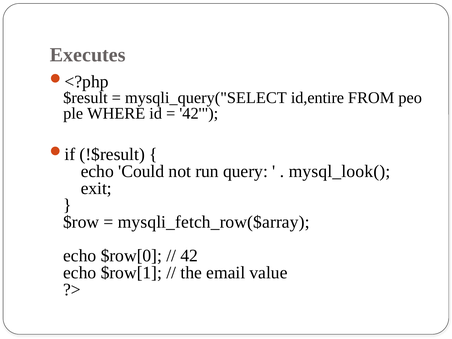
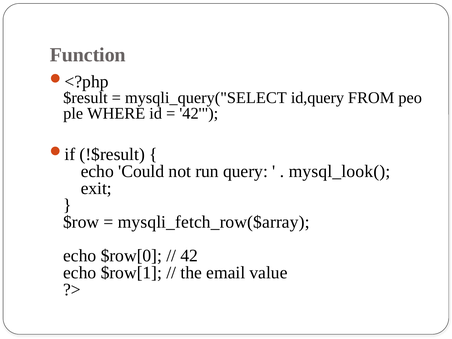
Executes: Executes -> Function (88, 55)
id,entire: id,entire -> id,query (317, 98)
